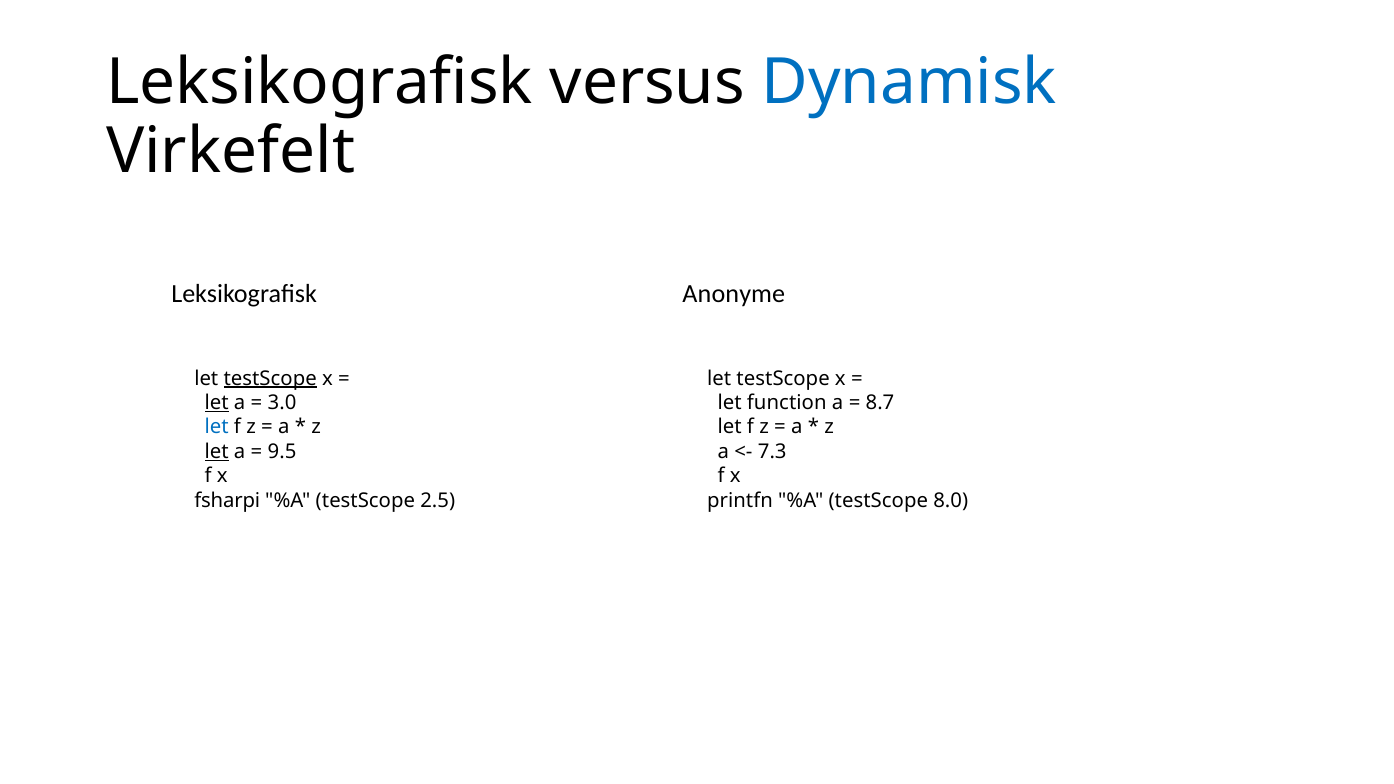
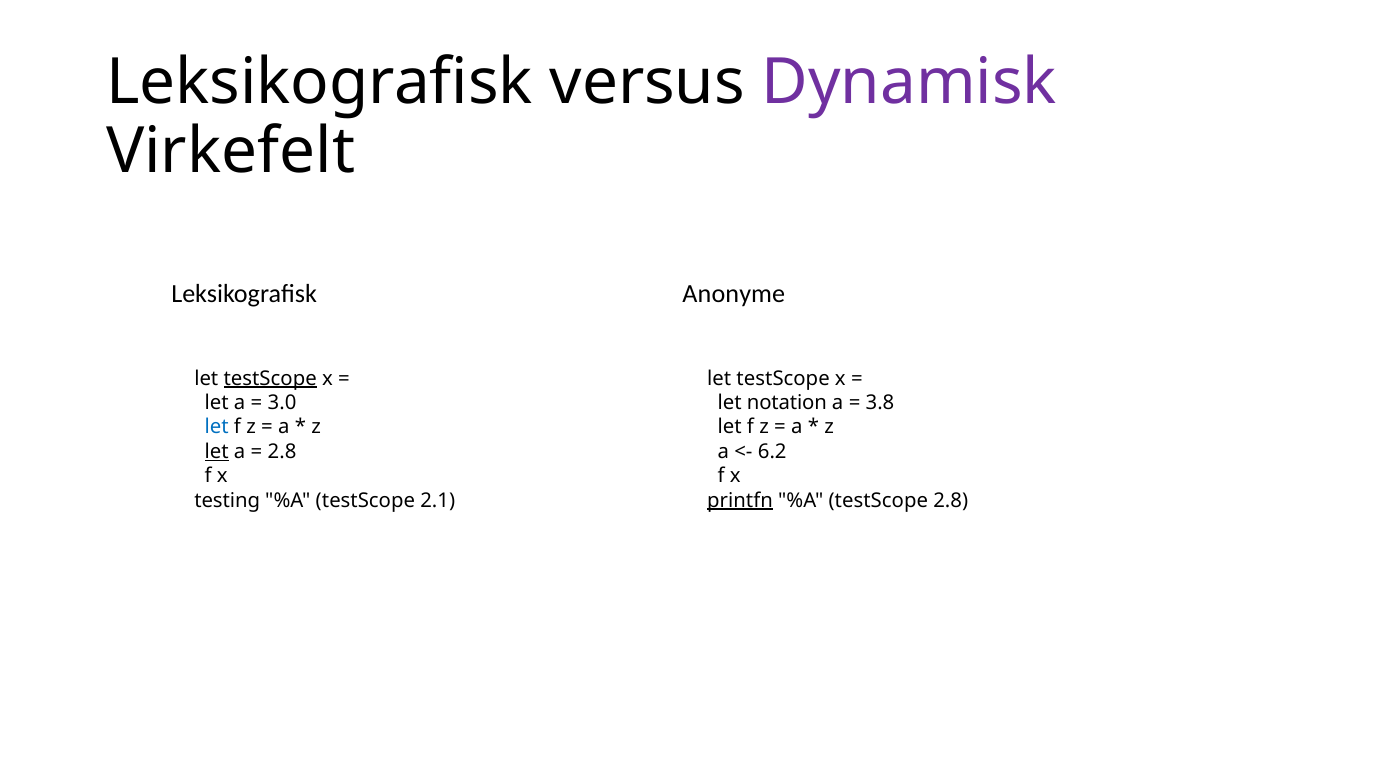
Dynamisk colour: blue -> purple (909, 83)
let underline: present -> none (217, 403)
function: function -> notation (787, 403)
8.7: 8.7 -> 3.8 (880, 403)
9.5: 9.5 -> 2.8 (282, 452)
7.3: 7.3 -> 6.2 (772, 452)
fsharpi: fsharpi -> testing (227, 500)
2.5: 2.5 -> 2.1 (438, 500)
printfn underline: none -> present (740, 500)
testScope 8.0: 8.0 -> 2.8 (951, 500)
